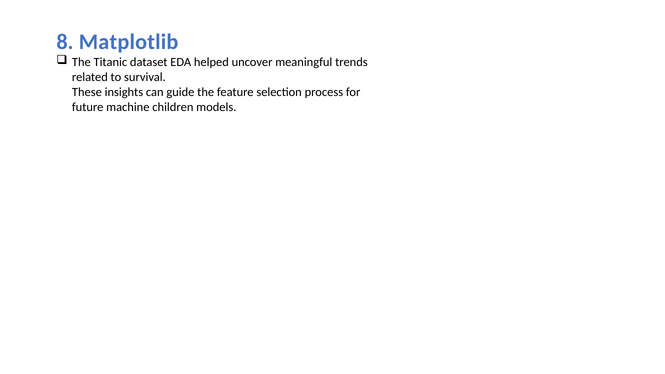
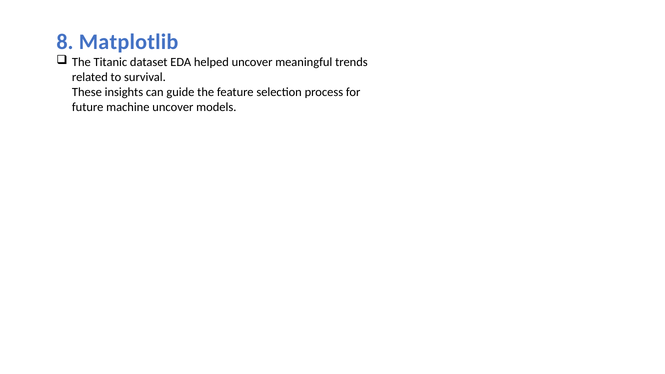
machine children: children -> uncover (173, 107)
